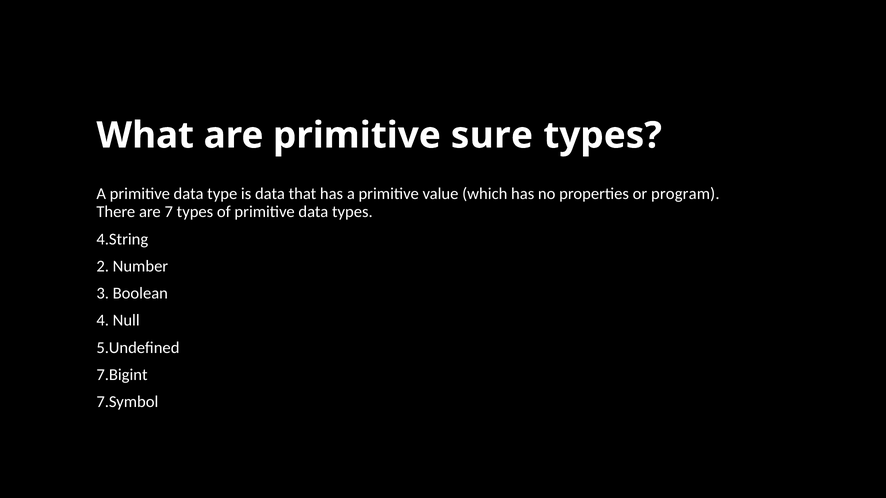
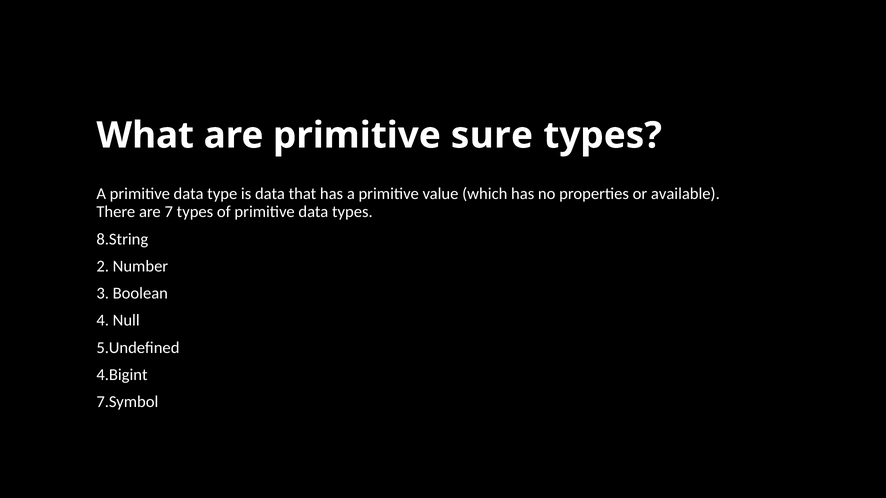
program: program -> available (685, 194)
4.String: 4.String -> 8.String (122, 239)
7.Bigint: 7.Bigint -> 4.Bigint (122, 375)
